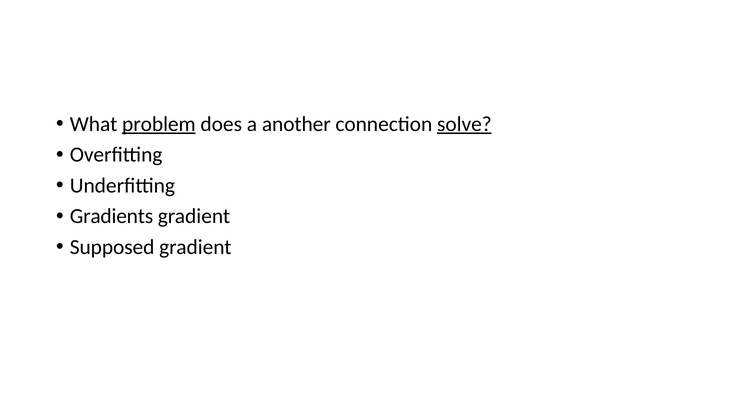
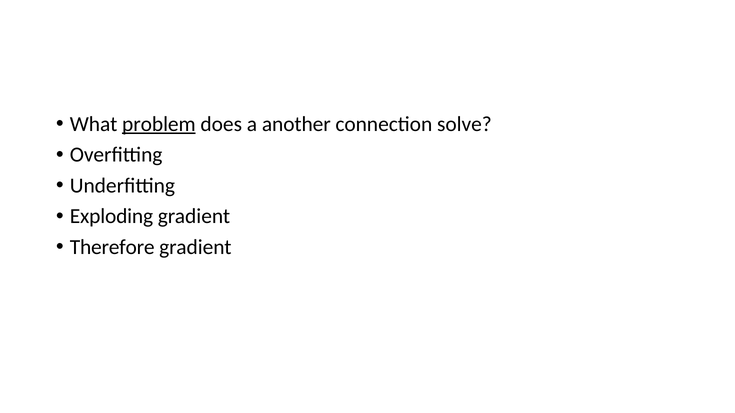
solve underline: present -> none (464, 124)
Gradients: Gradients -> Exploding (111, 217)
Supposed: Supposed -> Therefore (112, 247)
